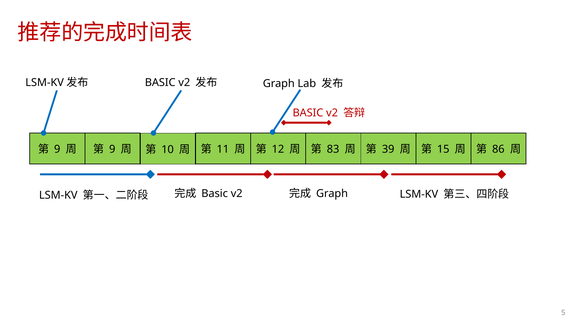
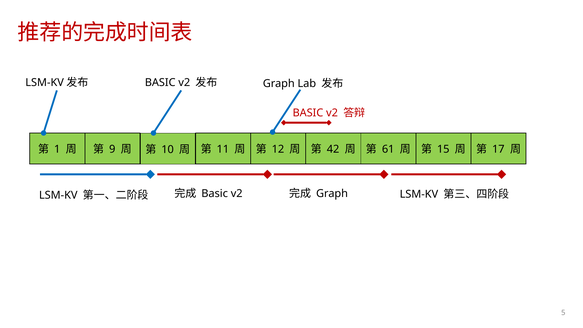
9: 9 -> 1 (57, 149)
83: 83 -> 42 (333, 149)
39: 39 -> 61 (388, 149)
86: 86 -> 17 (498, 149)
